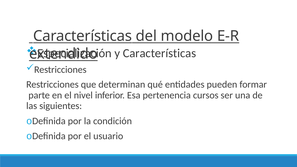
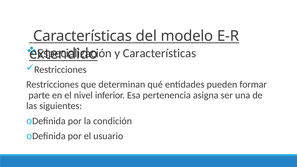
cursos: cursos -> asigna (206, 95)
